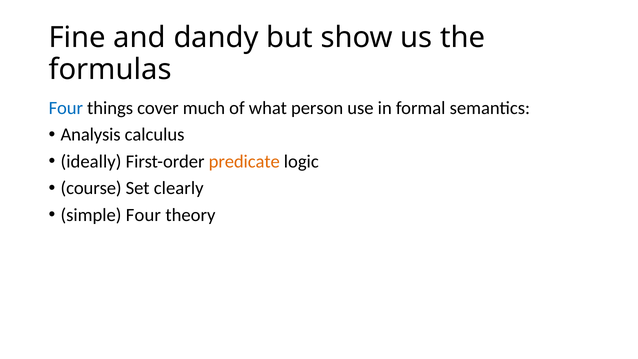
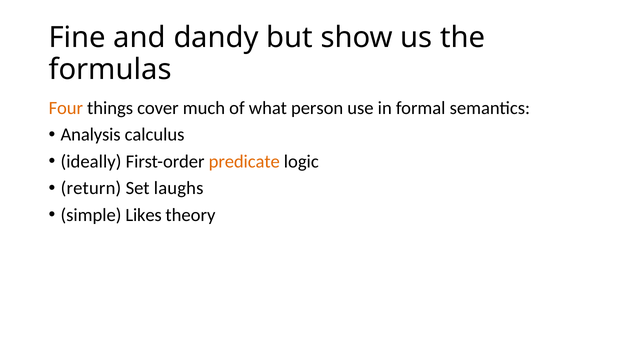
Four colour: blue -> orange (66, 108)
course: course -> return (91, 188)
clearly: clearly -> laughs (179, 188)
simple Four: Four -> Likes (144, 215)
